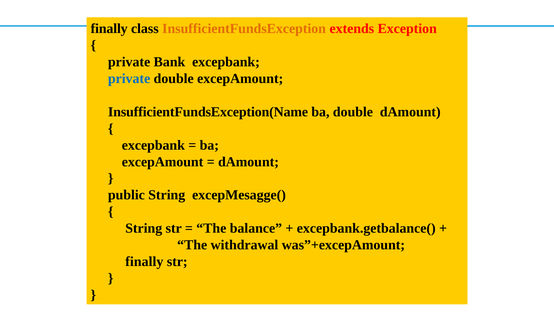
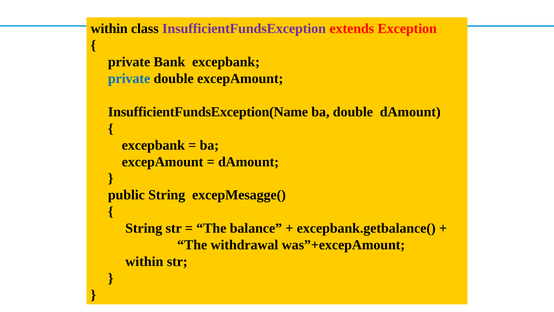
finally: finally -> within (109, 29)
InsufficientFundsException colour: orange -> purple (244, 29)
finally: finally -> within (144, 261)
